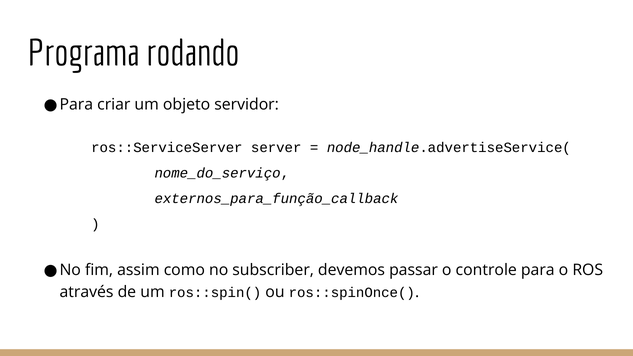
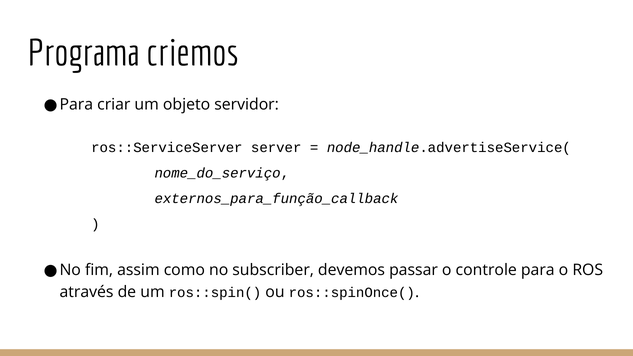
rodando: rodando -> criemos (193, 54)
